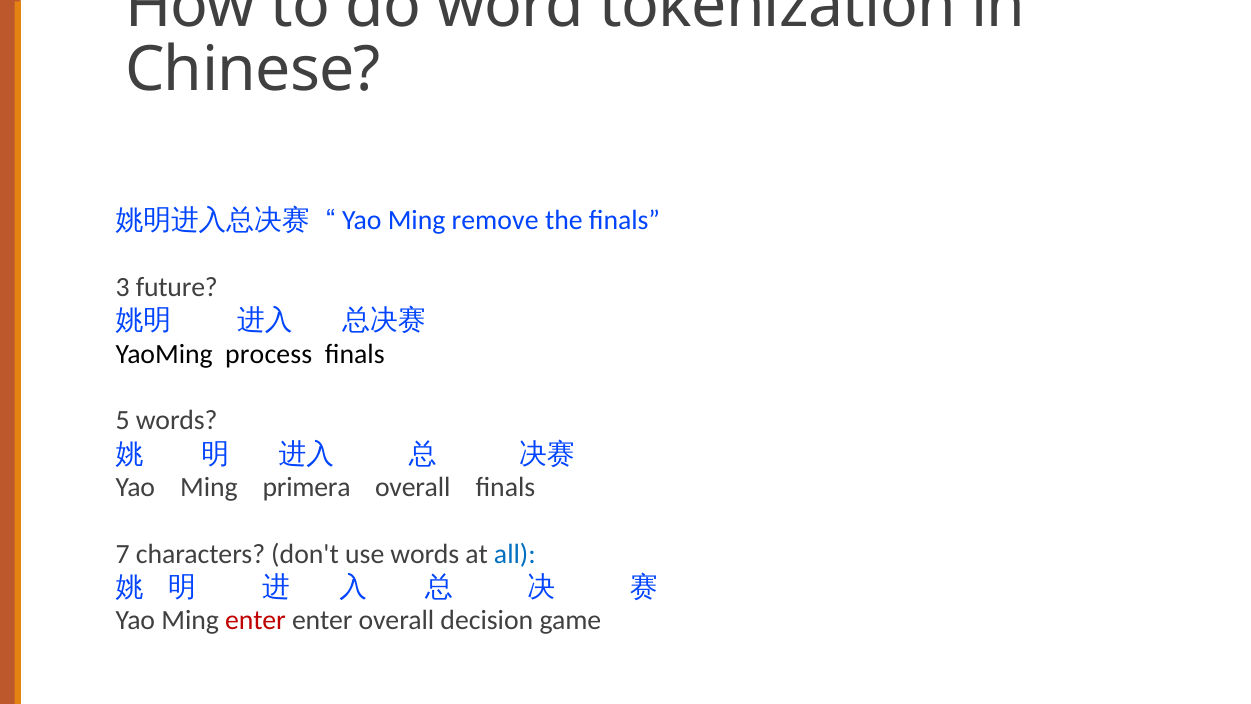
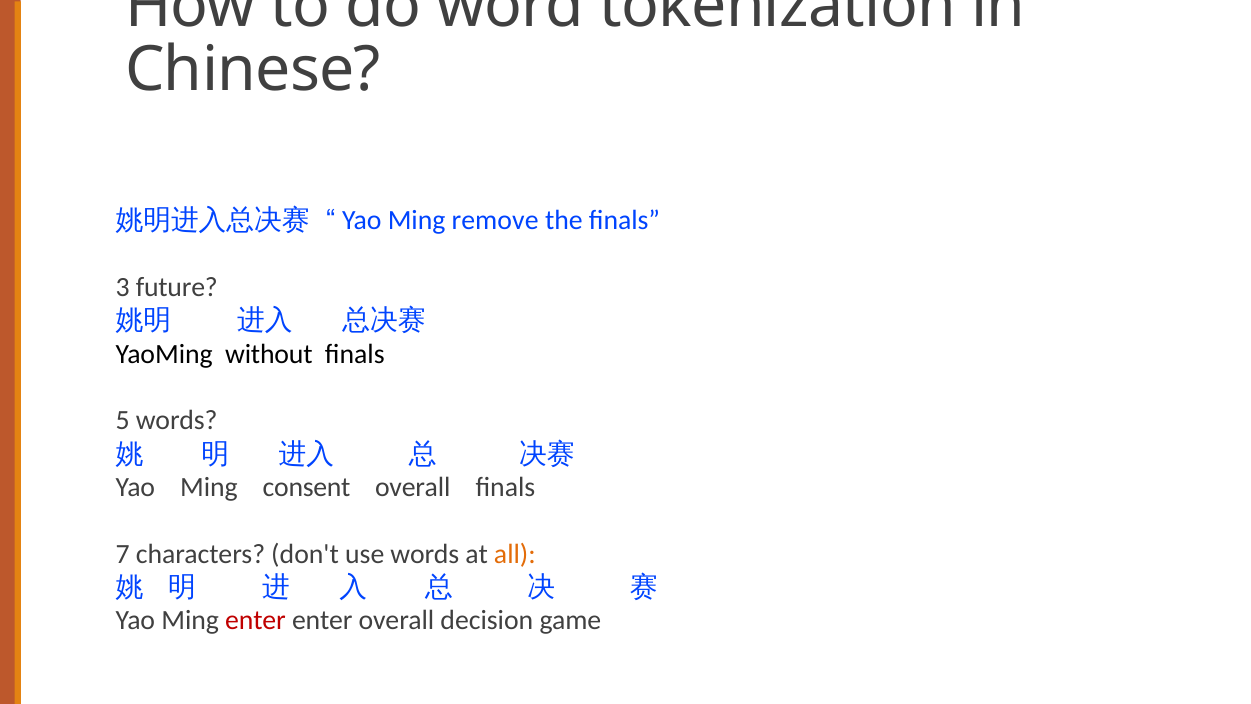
process: process -> without (269, 354)
primera: primera -> consent (307, 487)
all colour: blue -> orange (515, 554)
